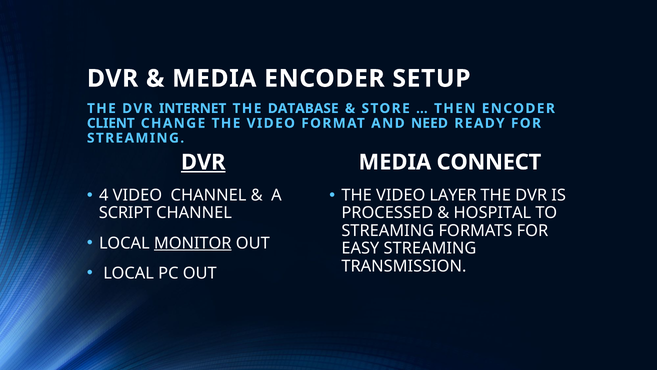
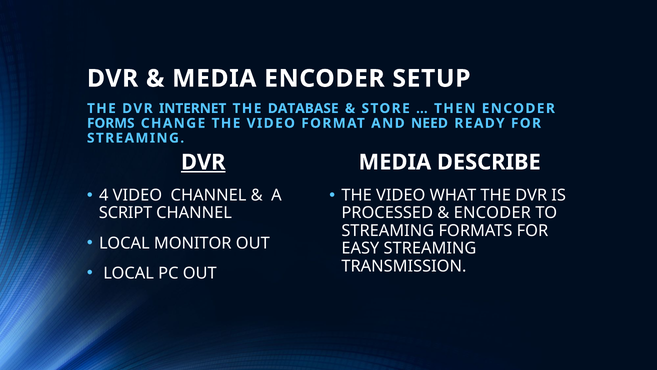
CLIENT: CLIENT -> FORMS (111, 123)
CONNECT: CONNECT -> DESCRIBE (489, 162)
LAYER: LAYER -> WHAT (453, 195)
HOSPITAL: HOSPITAL -> ENCODER (492, 213)
MONITOR underline: present -> none (193, 243)
